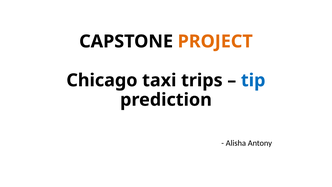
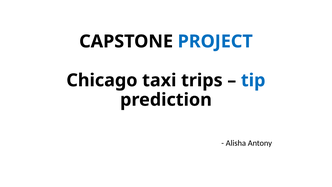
PROJECT colour: orange -> blue (215, 41)
